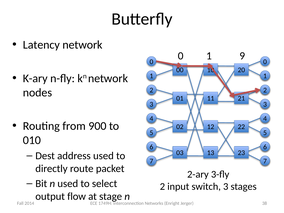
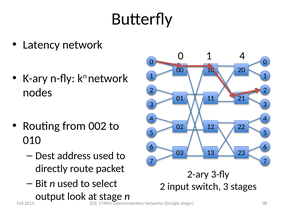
1 9: 9 -> 4 (242, 56)
900: 900 -> 002 (97, 126)
flow: flow -> look (77, 196)
